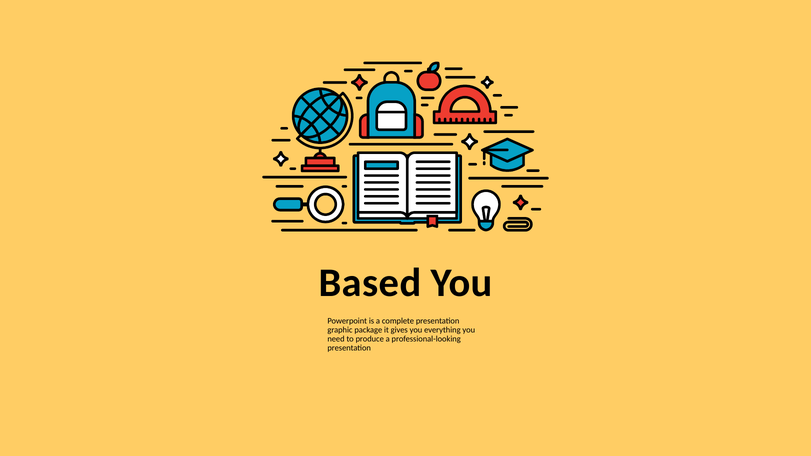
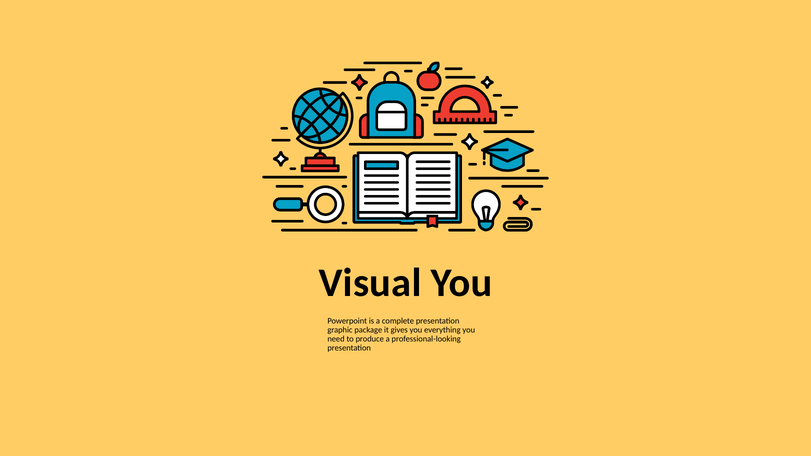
Based: Based -> Visual (370, 283)
